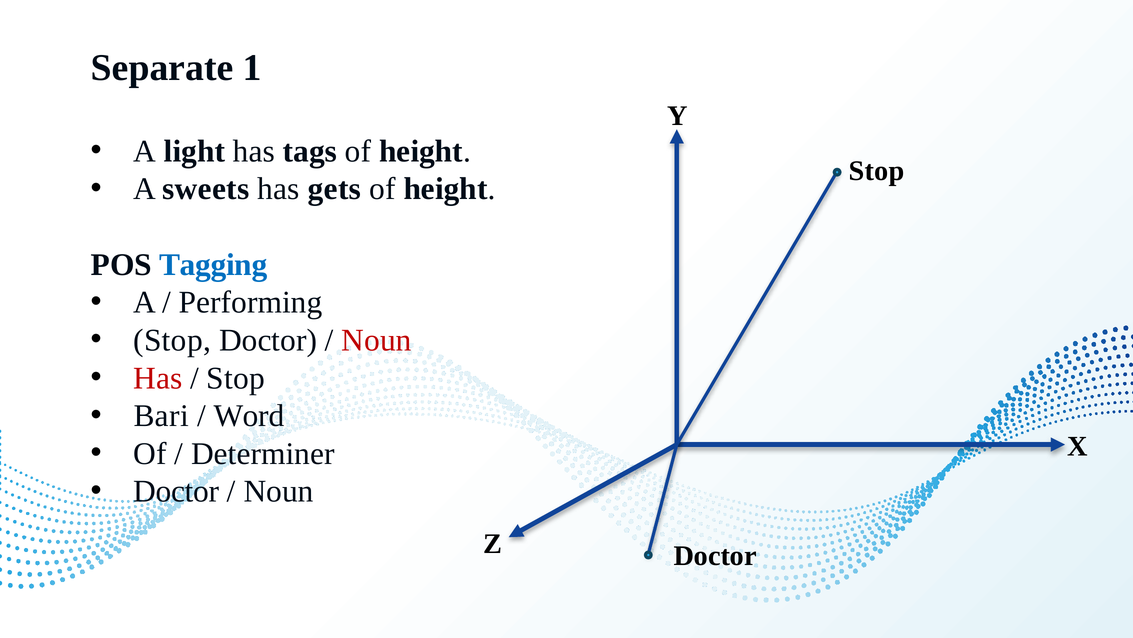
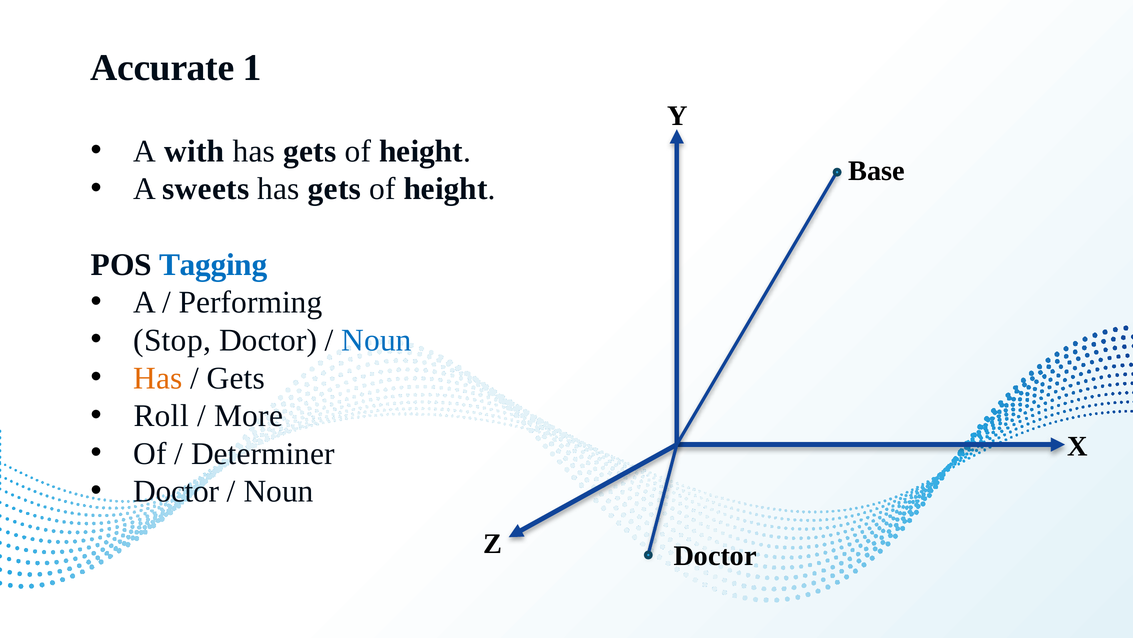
Separate: Separate -> Accurate (162, 68)
light: light -> with (194, 151)
tags: tags -> gets (310, 151)
Stop: Stop -> Base (877, 171)
Noun colour: red -> blue (376, 340)
Has colour: red -> orange (158, 378)
Stop: Stop -> Gets (236, 378)
Bari: Bari -> Roll (161, 416)
Word: Word -> More (249, 416)
